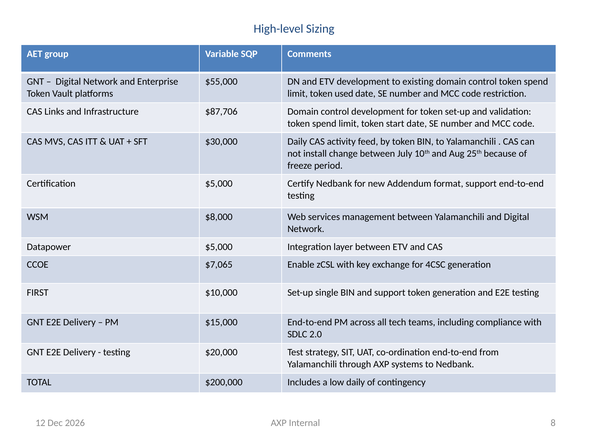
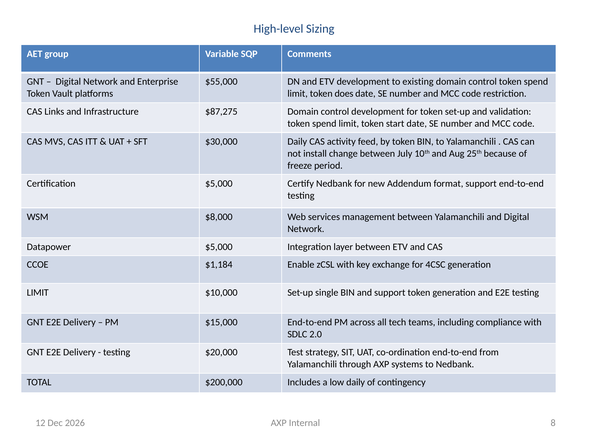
used: used -> does (344, 94)
$87,706: $87,706 -> $87,275 (221, 112)
$7,065: $7,065 -> $1,184 (219, 265)
FIRST: FIRST -> LIMIT (38, 293)
